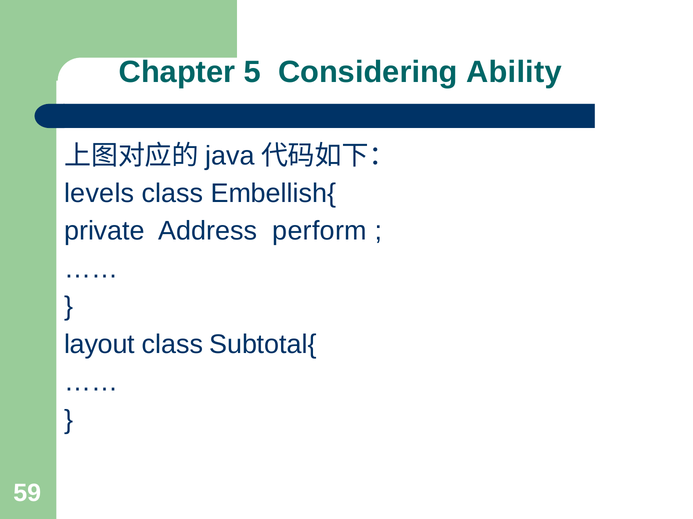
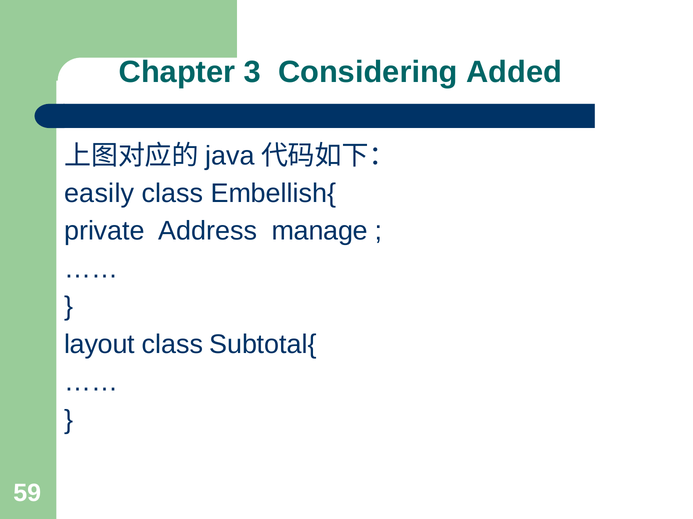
5: 5 -> 3 (252, 72)
Ability: Ability -> Added (514, 72)
levels: levels -> easily (99, 194)
perform: perform -> manage (320, 231)
